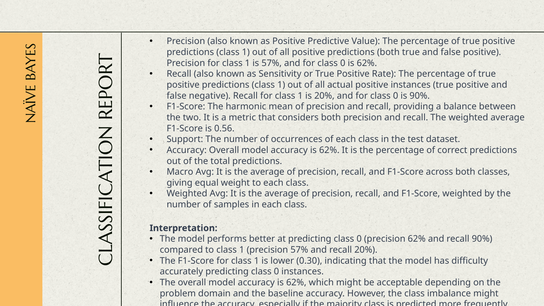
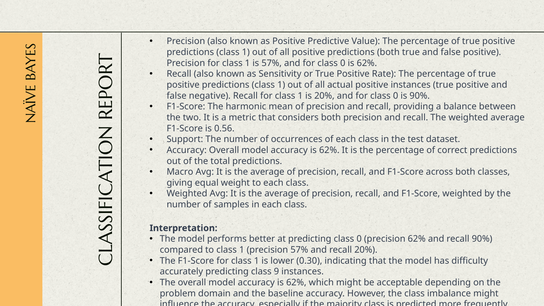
accurately predicting class 0: 0 -> 9 (276, 272)
